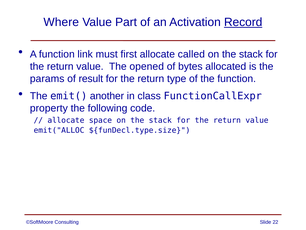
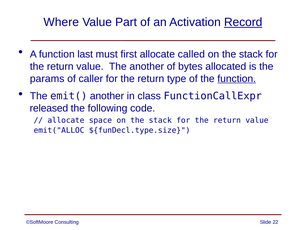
link: link -> last (85, 54)
The opened: opened -> another (147, 66)
result: result -> caller (91, 78)
function underline: none -> present (237, 78)
property: property -> released (49, 108)
